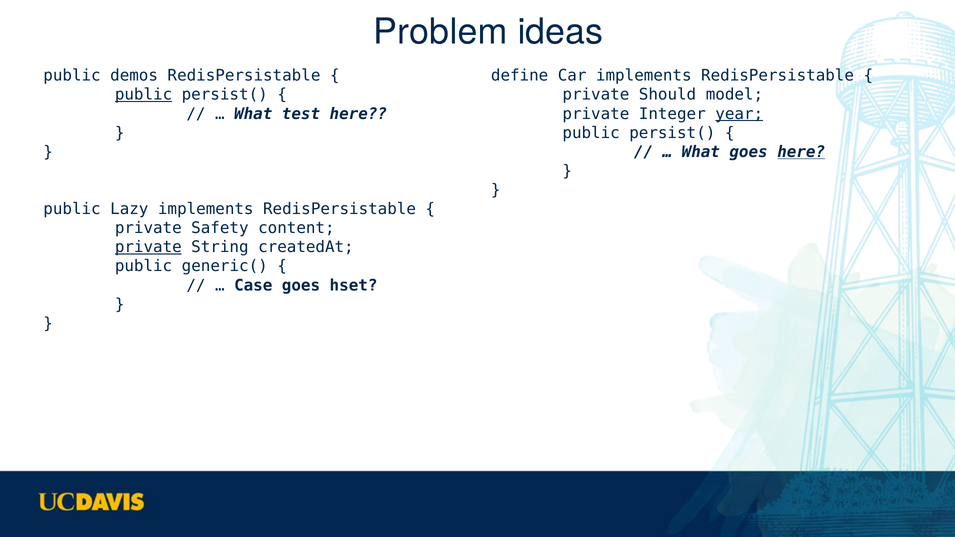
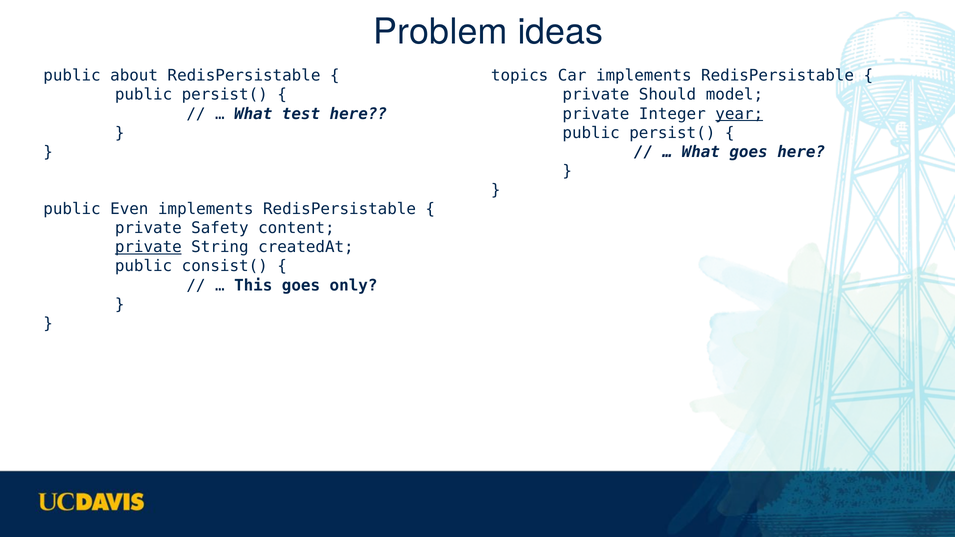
demos: demos -> about (134, 76)
define: define -> topics (520, 76)
public underline: present -> none (144, 95)
here underline: present -> none (801, 152)
Lazy: Lazy -> Even (129, 209)
generic(: generic( -> consist( (225, 266)
Case: Case -> This (253, 285)
hset: hset -> only (354, 285)
